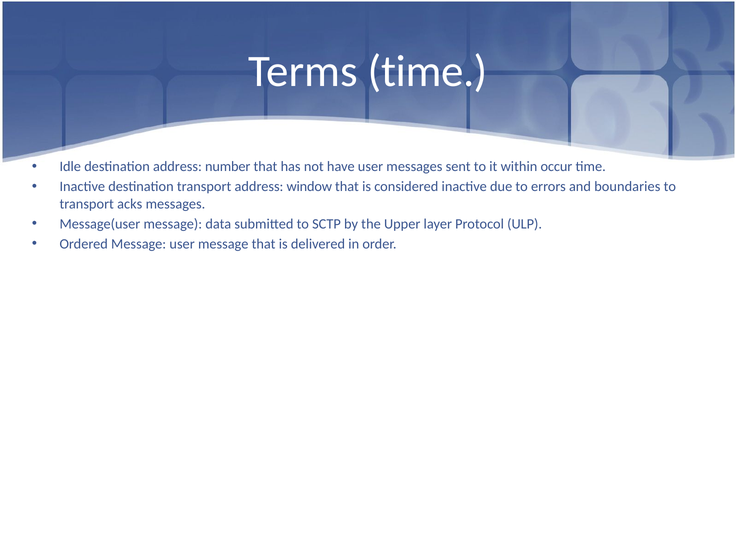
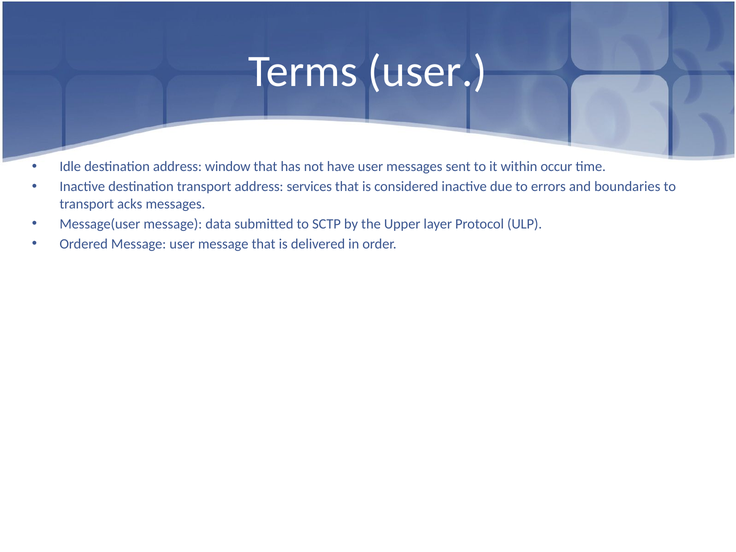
Terms time: time -> user (427, 71)
number: number -> window (228, 167)
window: window -> services (309, 187)
